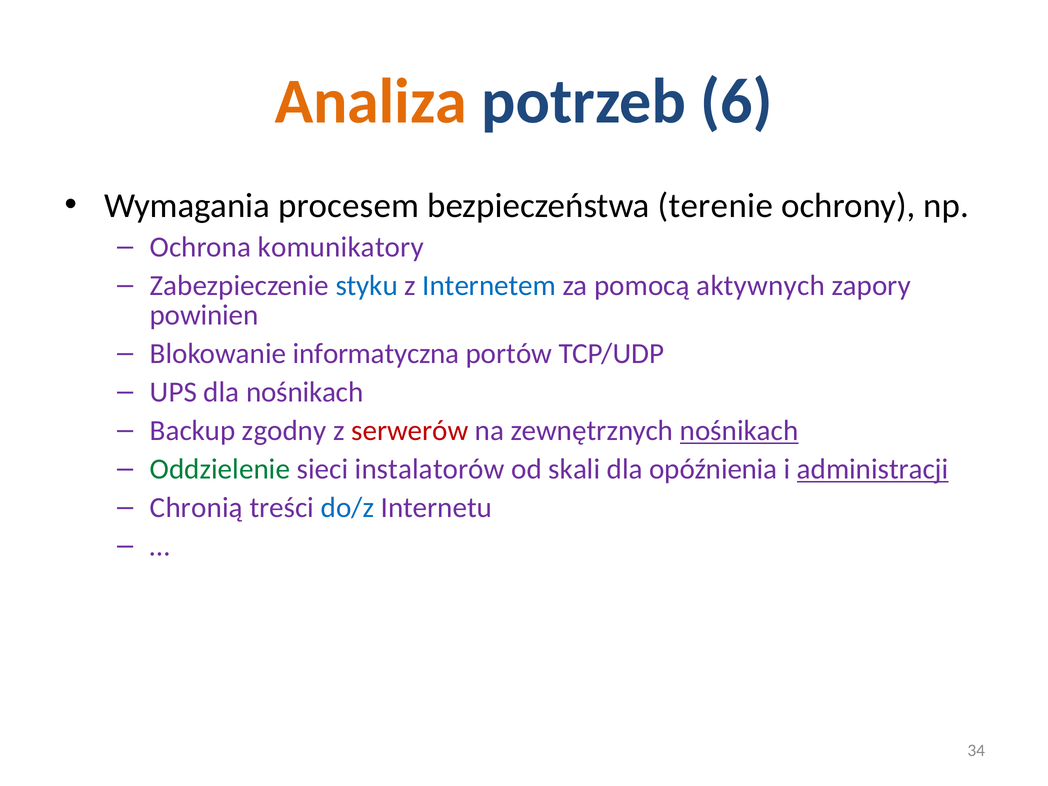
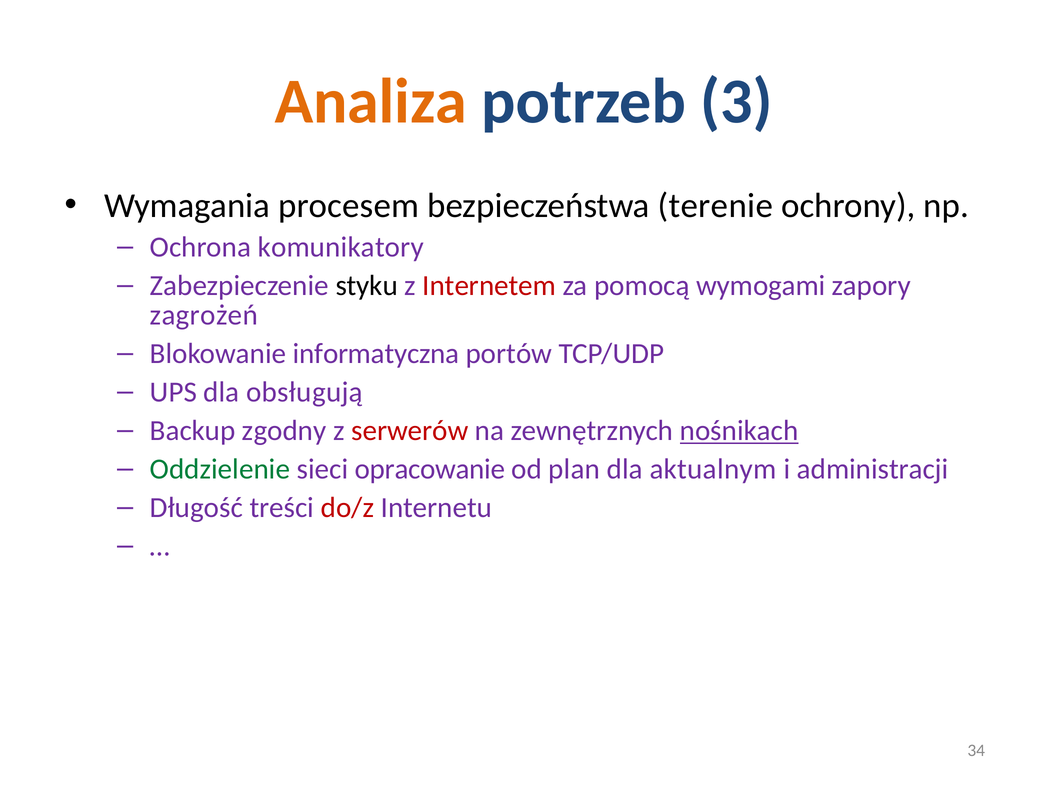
6: 6 -> 3 (737, 101)
styku colour: blue -> black (367, 286)
Internetem colour: blue -> red (489, 286)
aktywnych: aktywnych -> wymogami (761, 286)
powinien: powinien -> zagrożeń (204, 315)
dla nośnikach: nośnikach -> obsługują (304, 392)
instalatorów: instalatorów -> opracowanie (430, 469)
skali: skali -> plan (574, 469)
opóźnienia: opóźnienia -> aktualnym (713, 469)
administracji underline: present -> none (873, 469)
Chronią: Chronią -> Długość (196, 508)
do/z colour: blue -> red (347, 508)
